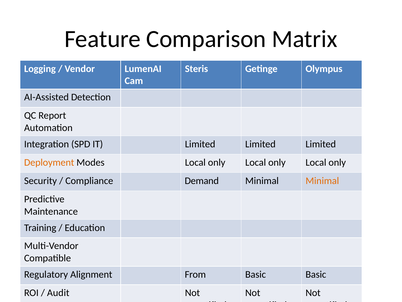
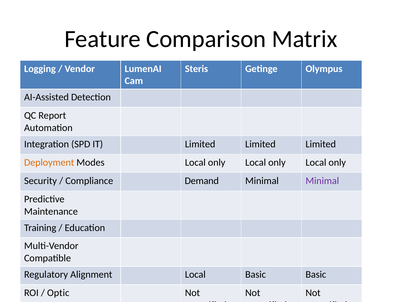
Minimal colour: orange -> purple (322, 180)
From: From -> Local (195, 274)
Audit: Audit -> Optic (58, 292)
